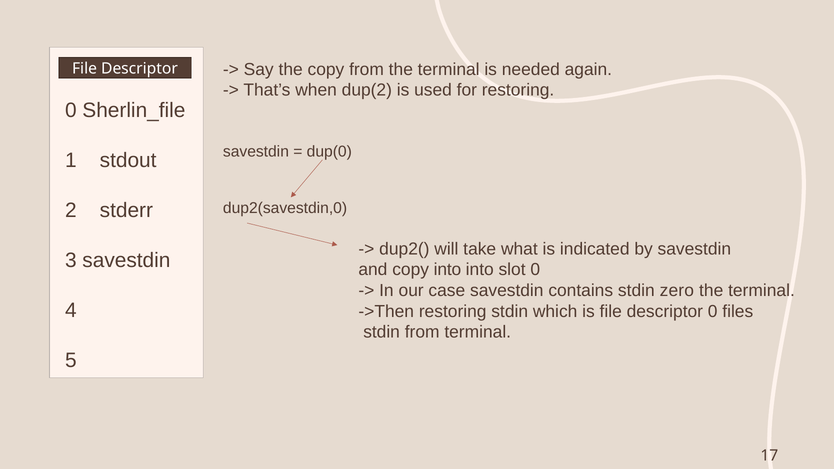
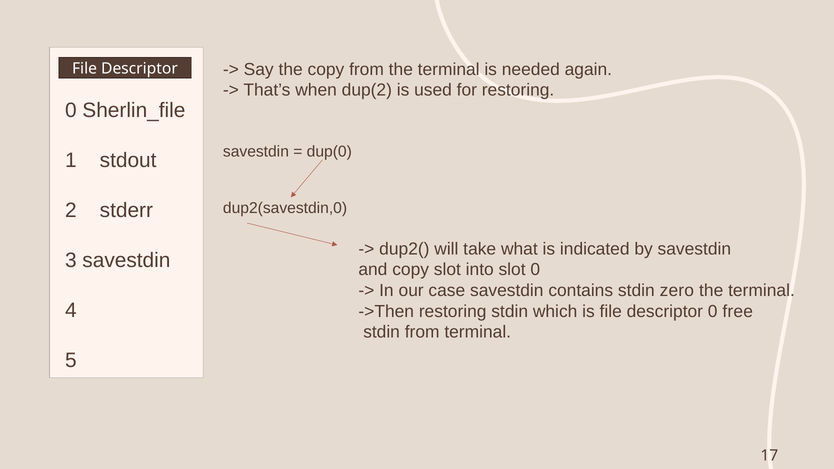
copy into: into -> slot (447, 270)
files: files -> free (738, 311)
